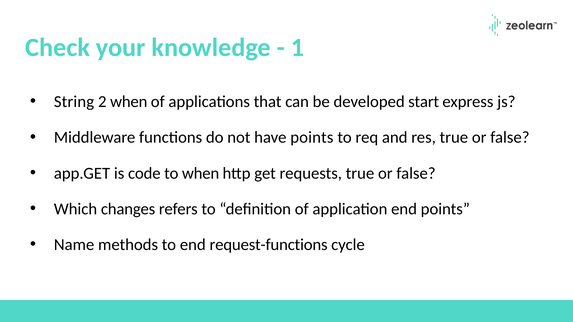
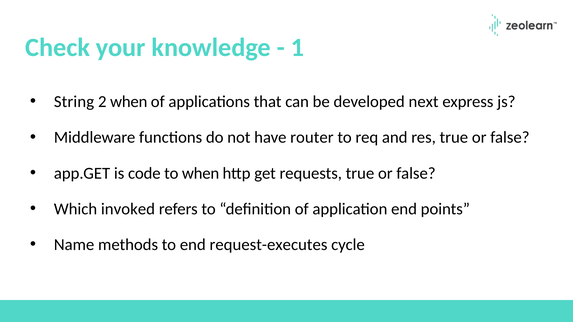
start: start -> next (424, 102)
have points: points -> router (312, 138)
changes: changes -> invoked (128, 209)
request-functions: request-functions -> request-executes (268, 245)
